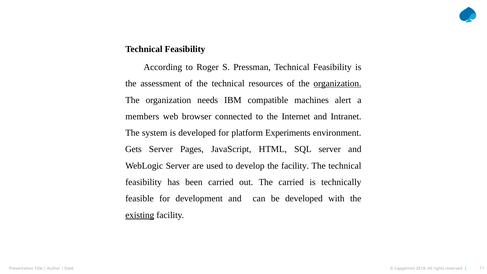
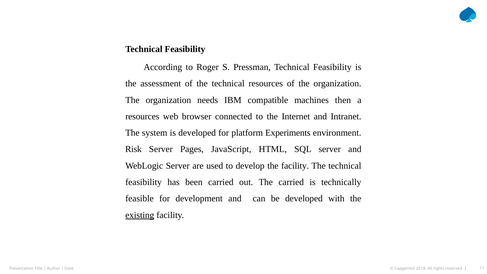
organization underline: present -> none (337, 84)
alert: alert -> then (343, 100)
members: members -> resources (142, 116)
Gets: Gets -> Risk (133, 149)
